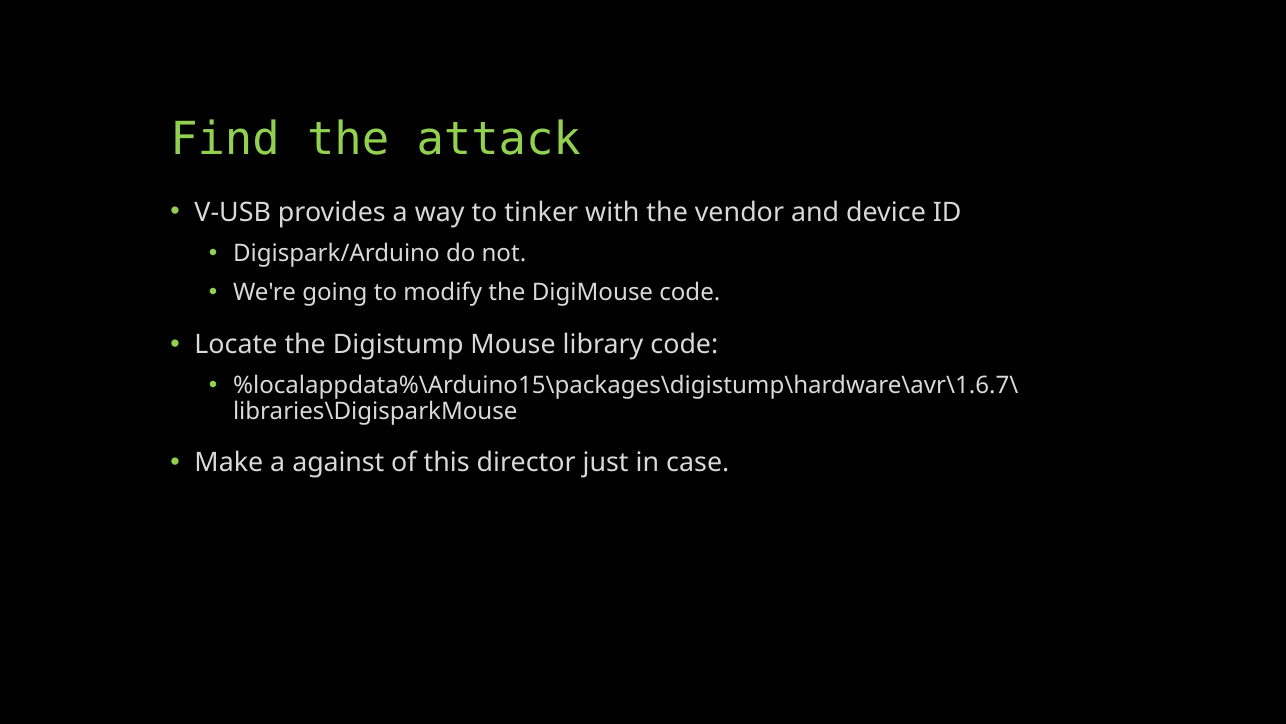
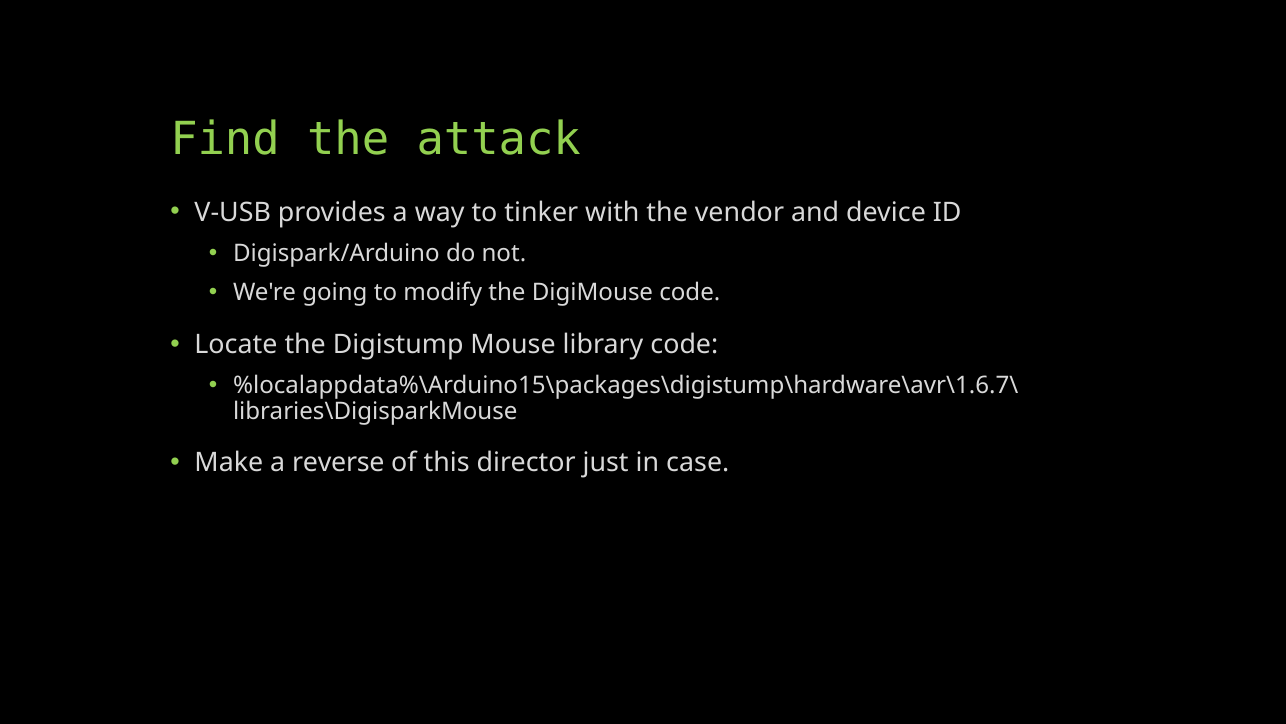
against: against -> reverse (338, 463)
